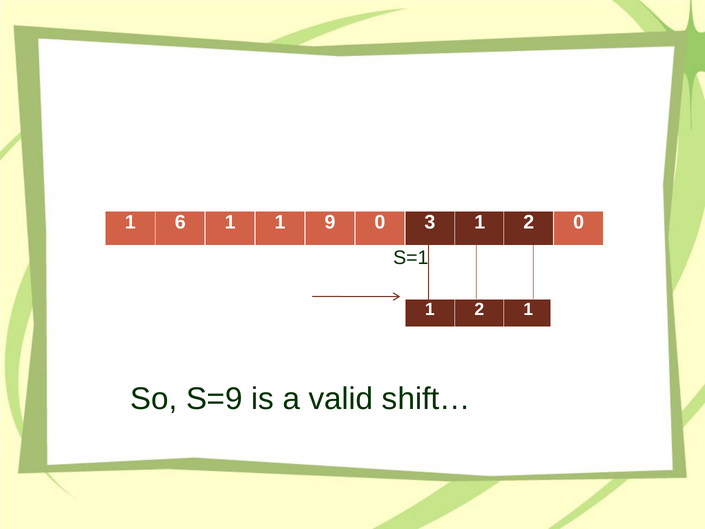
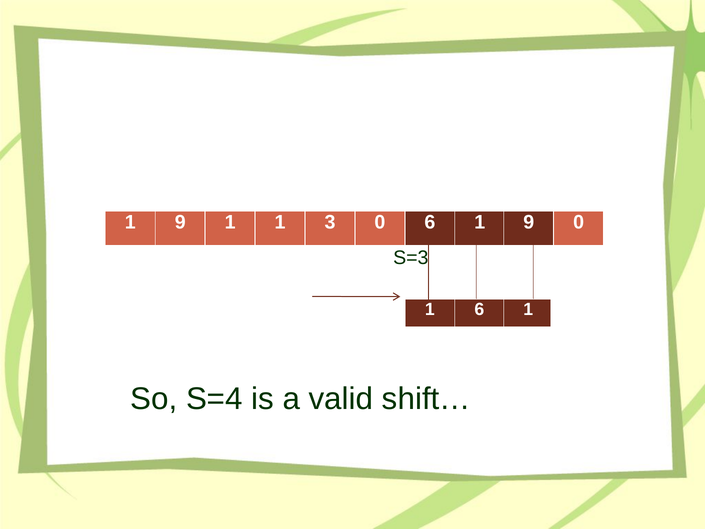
6: 6 -> 9 (180, 222)
9: 9 -> 3 (330, 222)
0 3: 3 -> 6 (430, 222)
2: 2 -> 9 (529, 222)
S=1: S=1 -> S=3 (411, 258)
2: 2 -> 6 (479, 309)
S=9: S=9 -> S=4 (214, 399)
